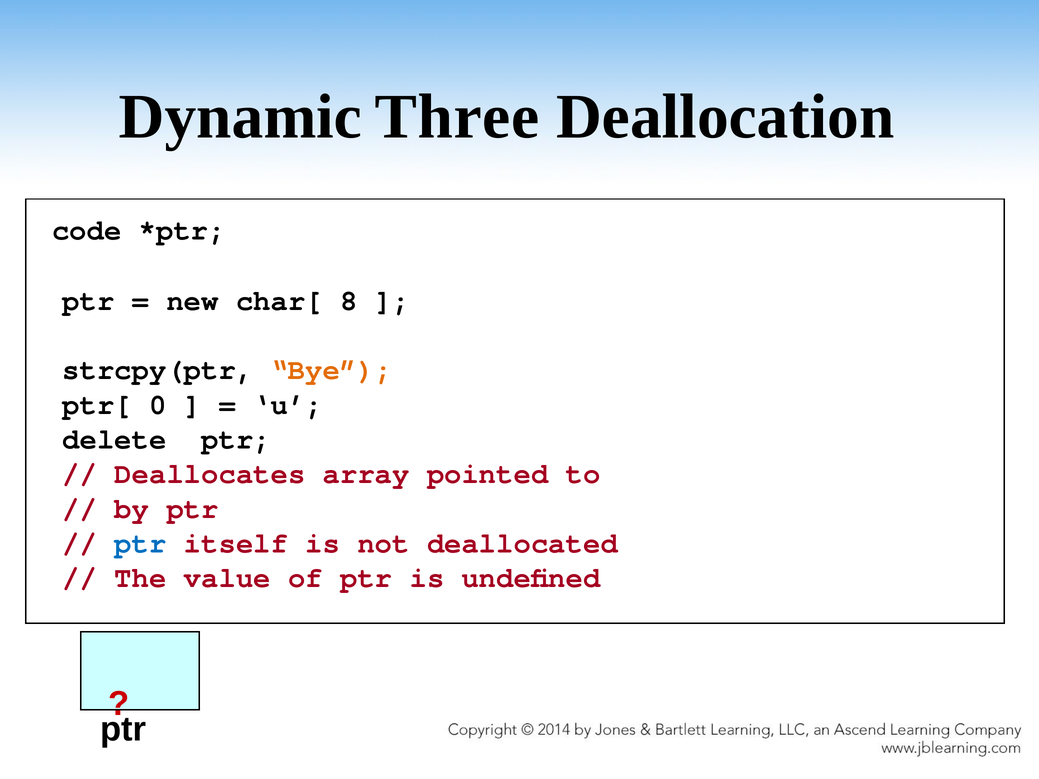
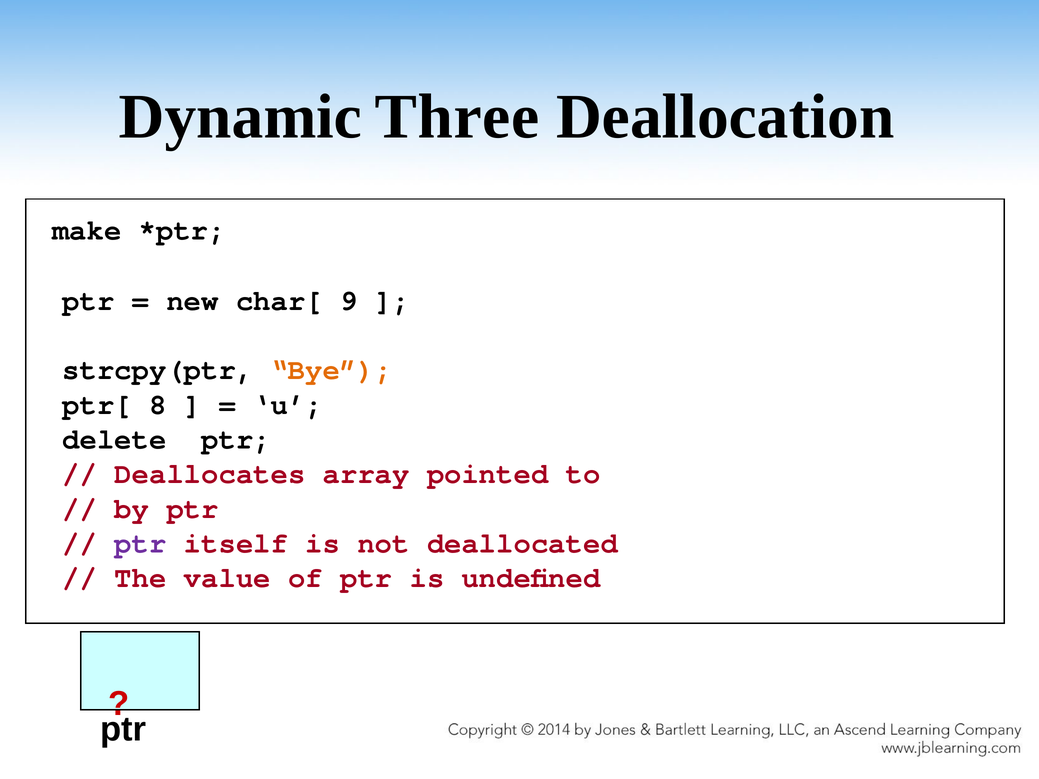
code: code -> make (87, 230)
8: 8 -> 9 (349, 301)
0: 0 -> 8 (158, 405)
ptr colour: blue -> purple (140, 543)
